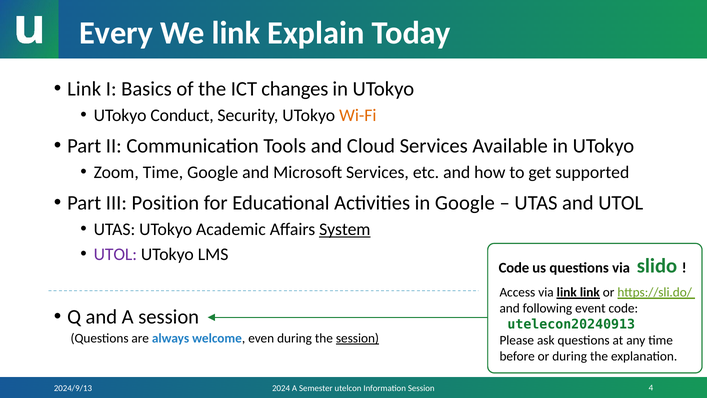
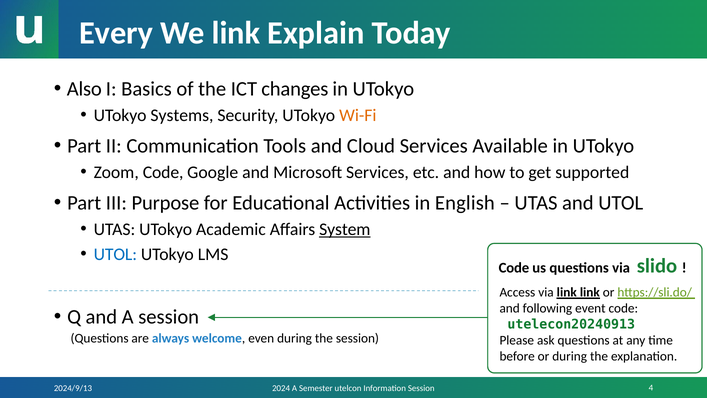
Link: Link -> Also (84, 89)
Conduct: Conduct -> Systems (182, 115)
Zoom Time: Time -> Code (163, 172)
Position: Position -> Purpose (165, 203)
in Google: Google -> English (465, 203)
UTOL colour: purple -> blue (115, 254)
session underline: present -> none (357, 338)
